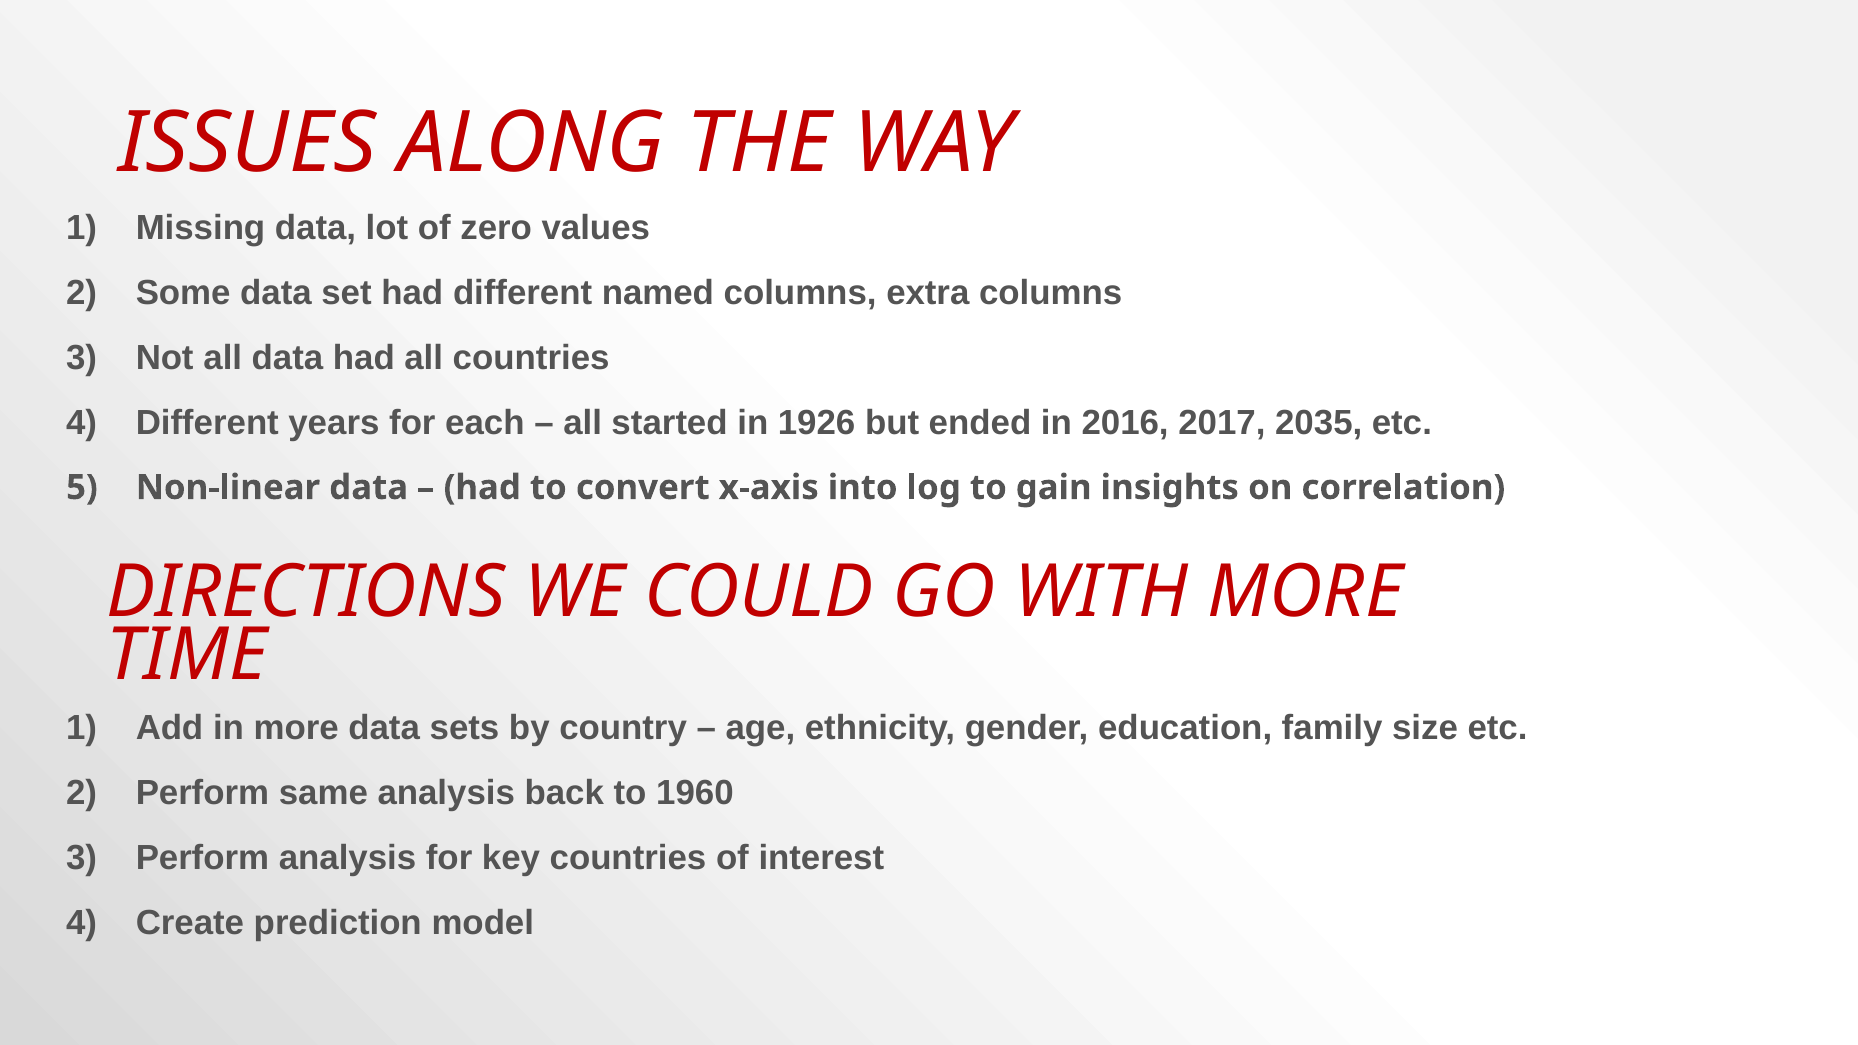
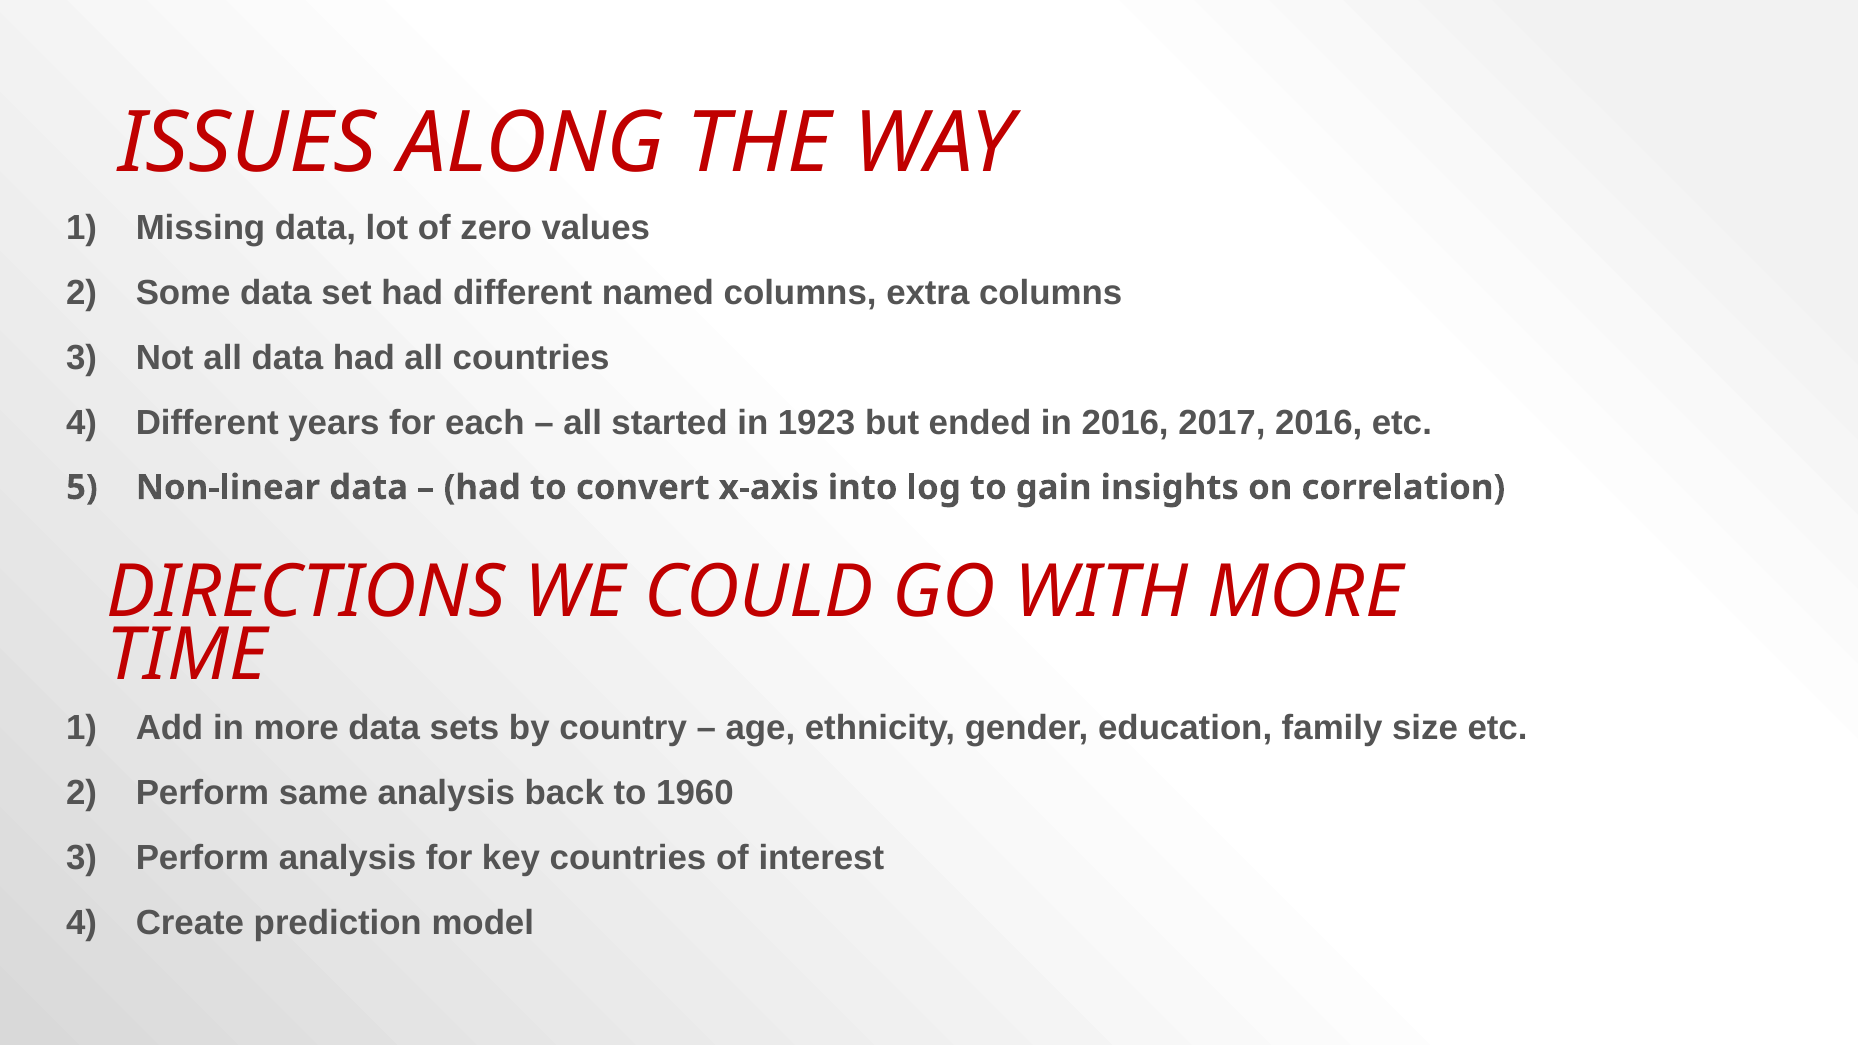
1926: 1926 -> 1923 (817, 423)
2017 2035: 2035 -> 2016 (1319, 423)
